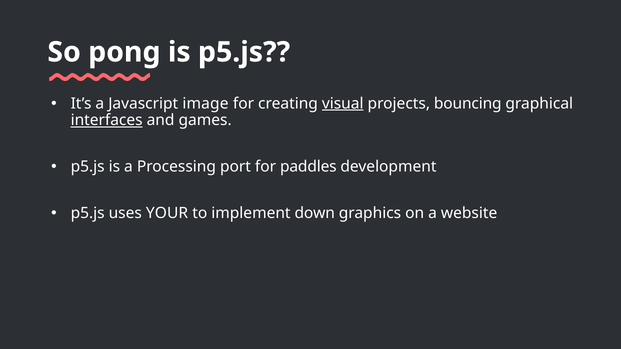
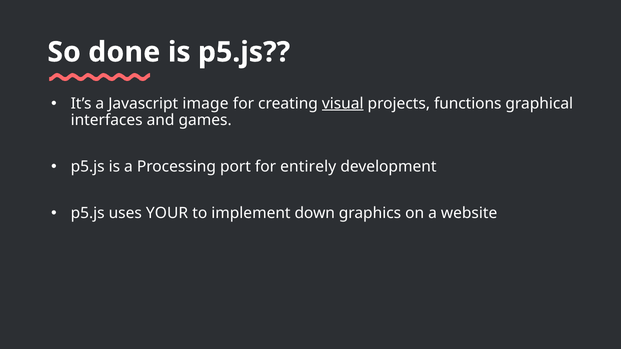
pong: pong -> done (124, 52)
bouncing: bouncing -> functions (468, 104)
interfaces underline: present -> none (107, 120)
paddles: paddles -> entirely (308, 167)
